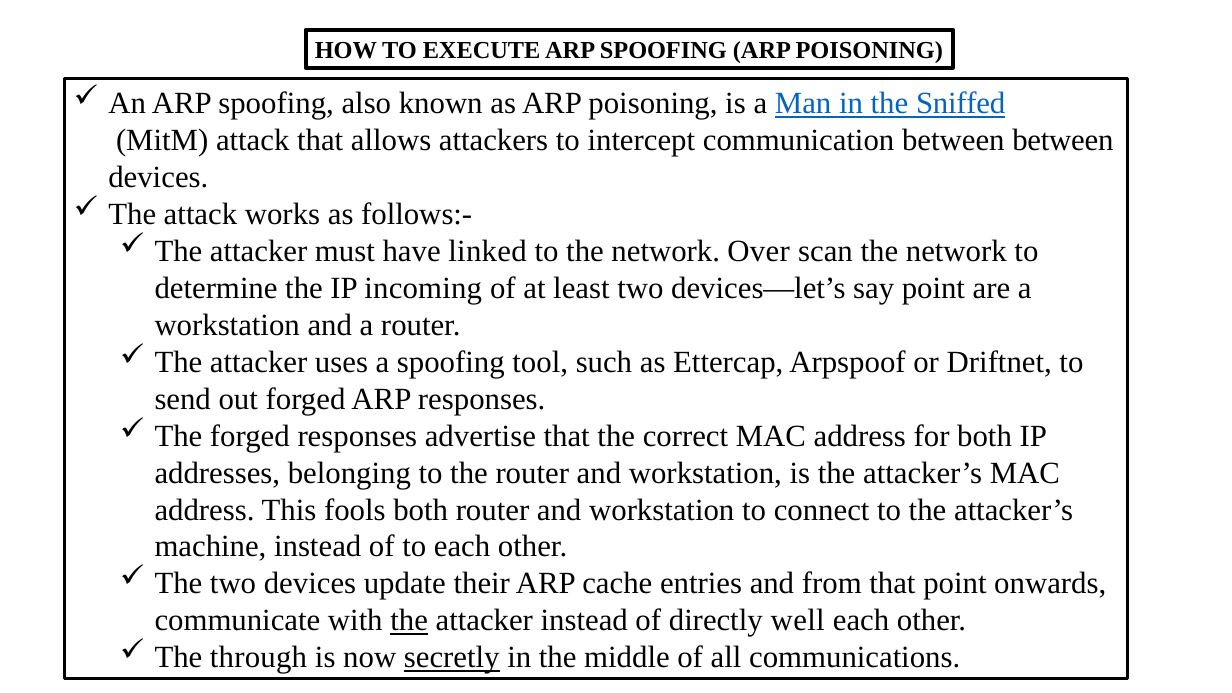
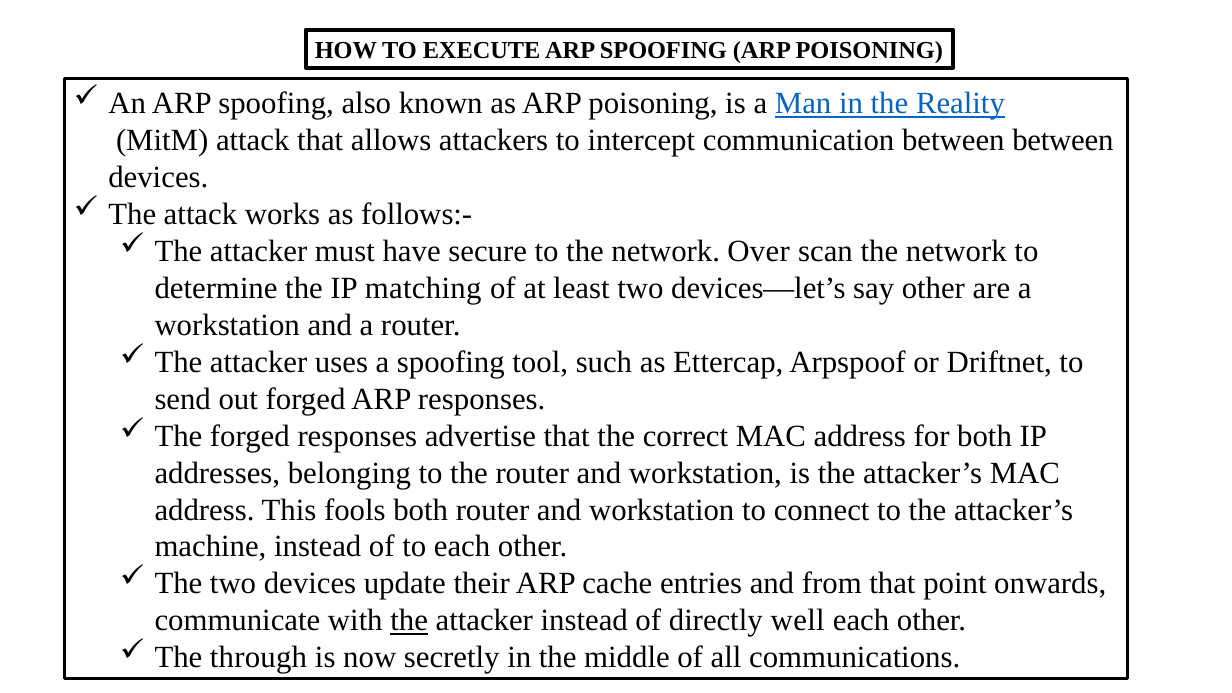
Sniffed: Sniffed -> Reality (960, 103)
linked: linked -> secure (488, 251)
incoming: incoming -> matching (423, 288)
say point: point -> other (933, 288)
secretly underline: present -> none (452, 658)
